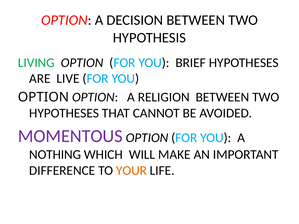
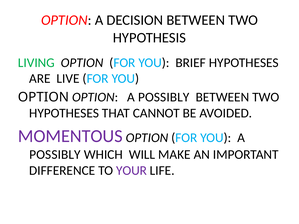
OPTION A RELIGION: RELIGION -> POSSIBLY (164, 97)
NOTHING: NOTHING -> POSSIBLY (55, 155)
YOUR colour: orange -> purple (132, 171)
